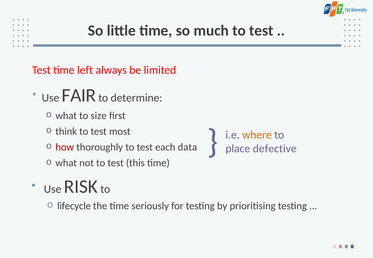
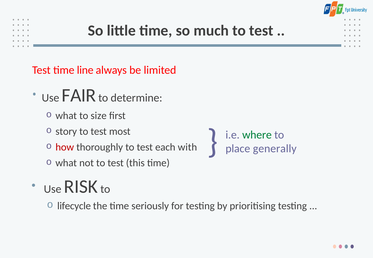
left: left -> line (85, 70)
think: think -> story (66, 132)
where colour: orange -> green (257, 135)
data: data -> with (187, 147)
defective: defective -> generally (275, 149)
